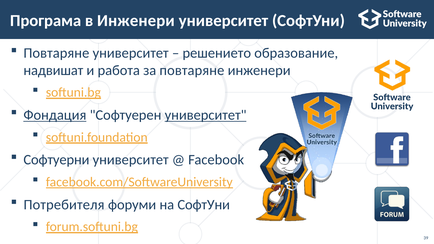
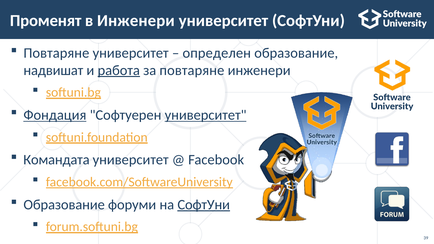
Програма: Програма -> Променят (46, 21)
решението: решението -> определен (217, 53)
работа underline: none -> present (119, 70)
Софтуерни: Софтуерни -> Командата (56, 160)
Потребителя: Потребителя -> Образование (64, 205)
СофтУни underline: none -> present (204, 205)
